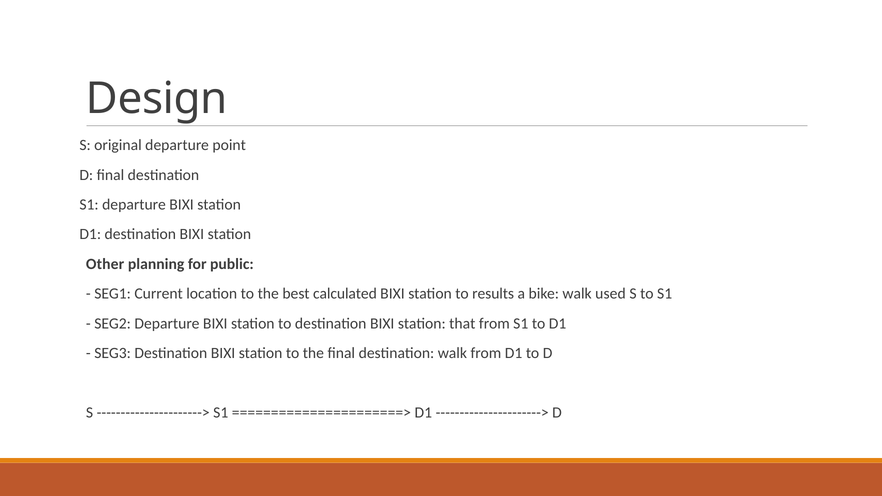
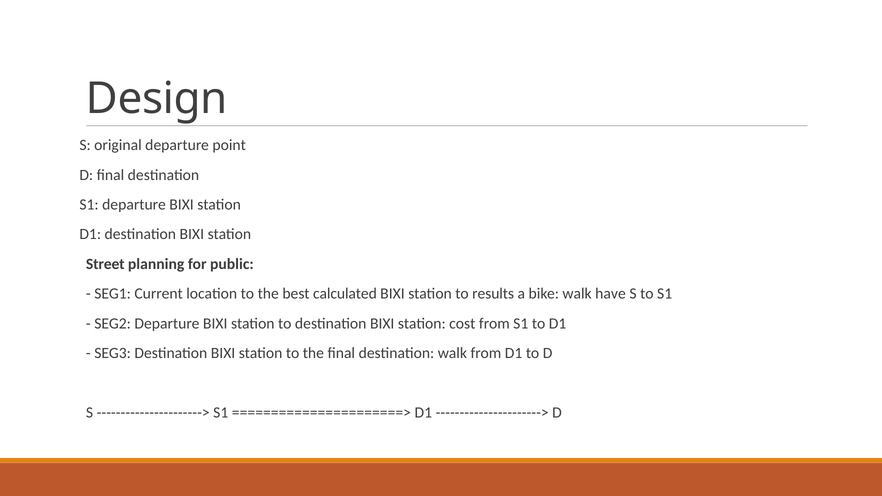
Other: Other -> Street (105, 264)
used: used -> have (611, 294)
that: that -> cost (462, 324)
